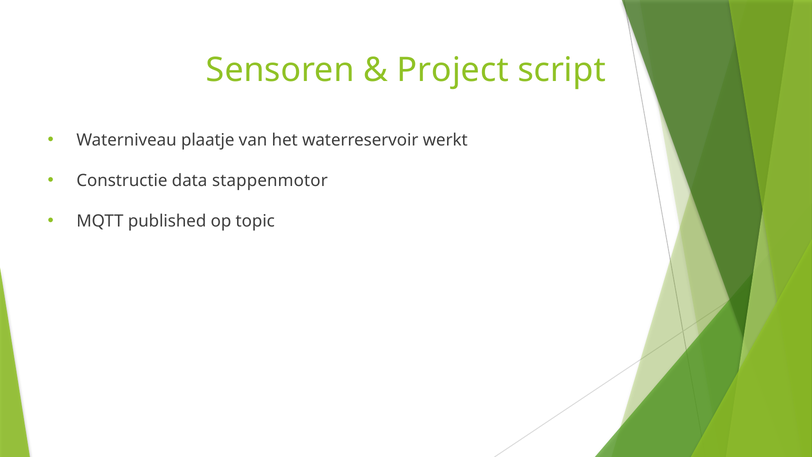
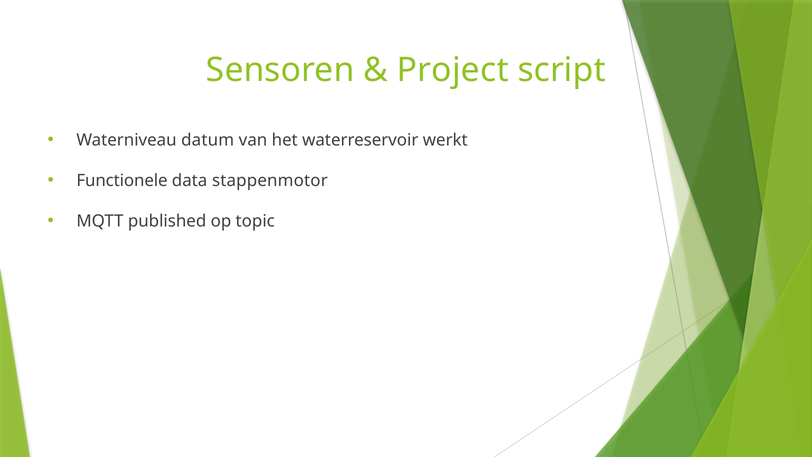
plaatje: plaatje -> datum (208, 140)
Constructie: Constructie -> Functionele (122, 181)
